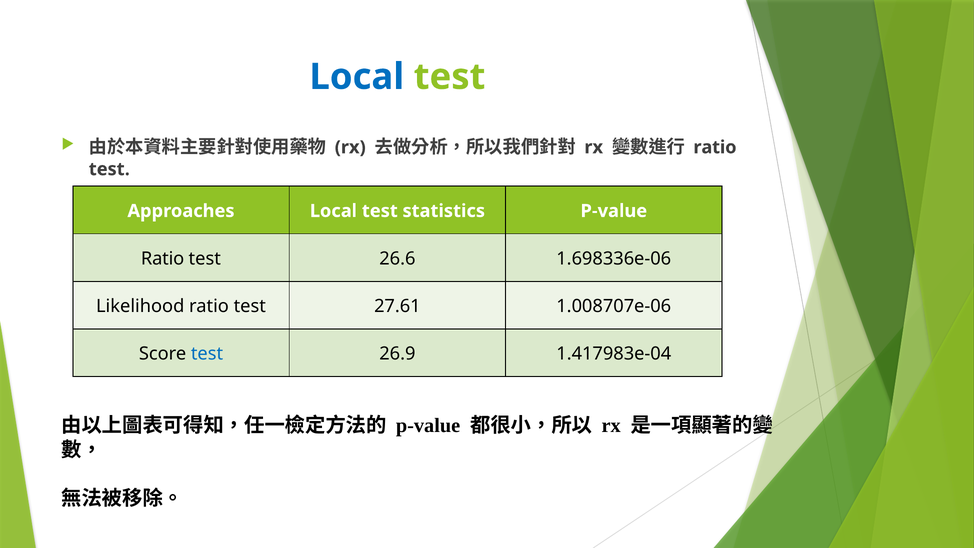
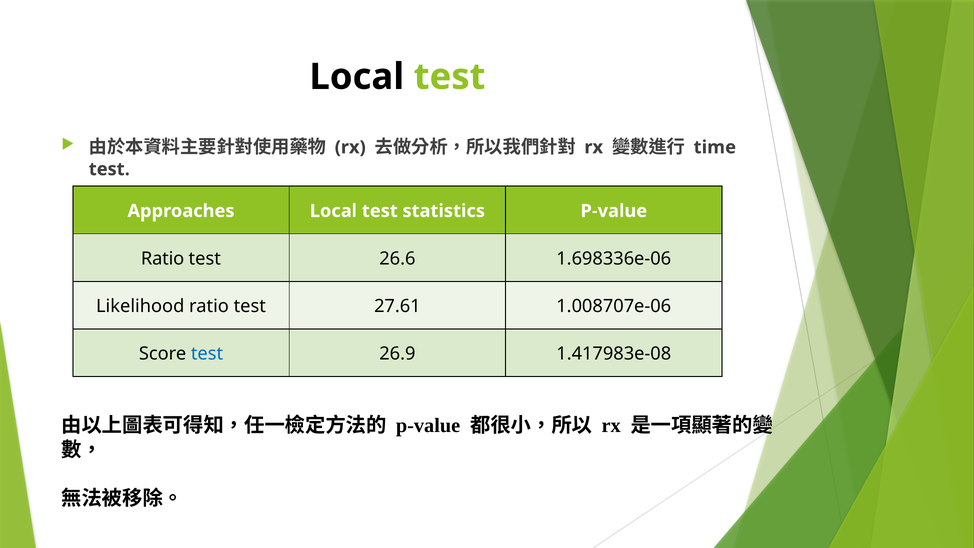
Local colour: blue -> black (357, 77)
ratio: ratio -> time (715, 147)
1.417983e-04: 1.417983e-04 -> 1.417983e-08 (614, 354)
